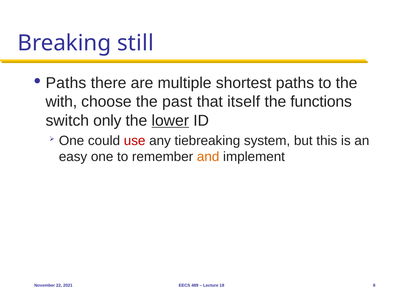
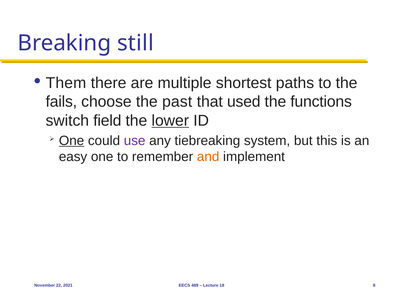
Paths: Paths -> Them (66, 83)
with: with -> fails (61, 102)
itself: itself -> used (244, 102)
only: only -> field (107, 121)
One underline: none -> present (72, 141)
use colour: red -> purple (135, 141)
